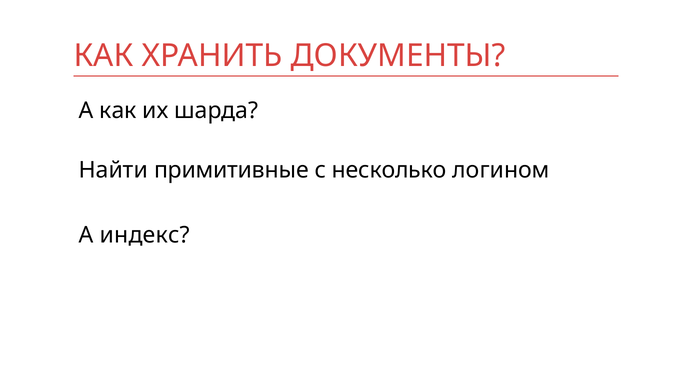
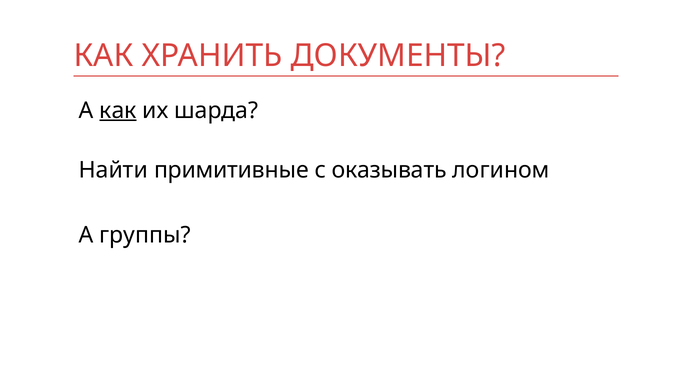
как underline: none -> present (118, 110)
несколько: несколько -> оказывать (389, 170)
индекс: индекс -> группы (145, 235)
